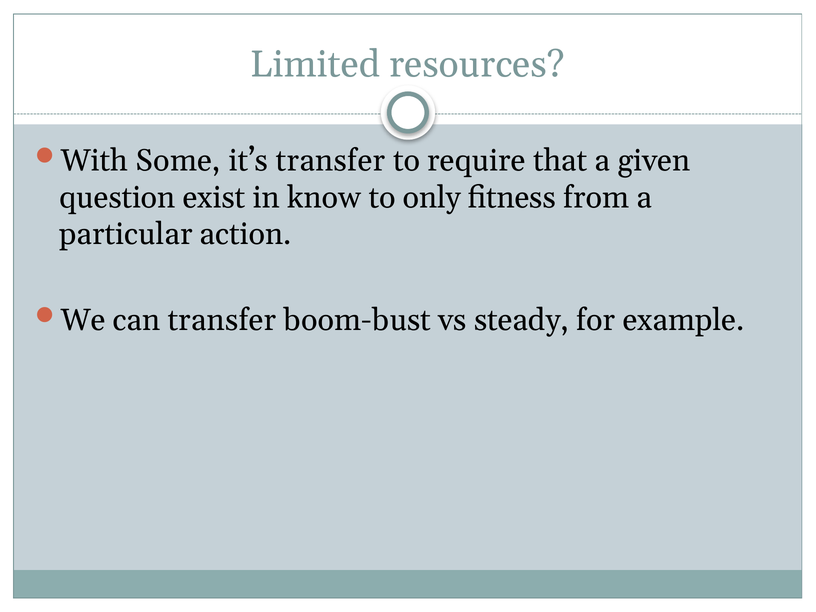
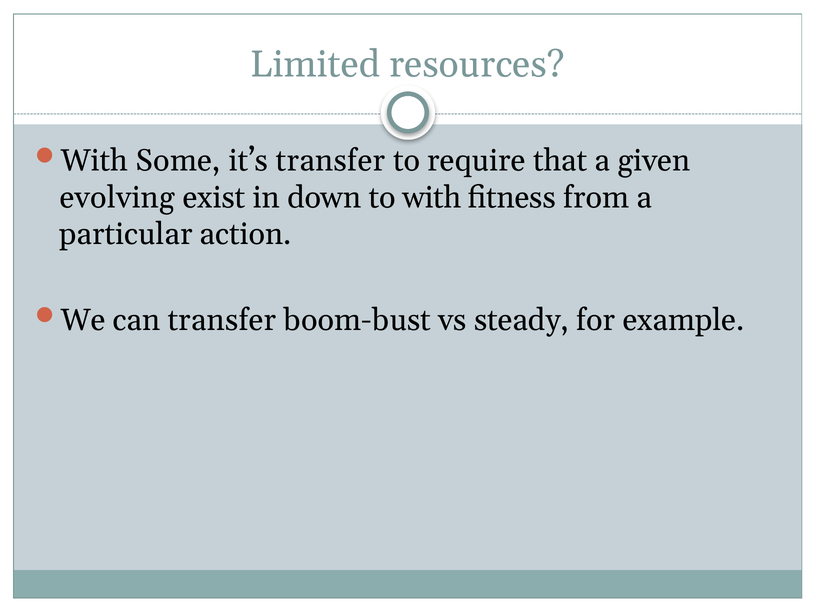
question: question -> evolving (117, 198)
know: know -> down (324, 198)
to only: only -> with (432, 198)
